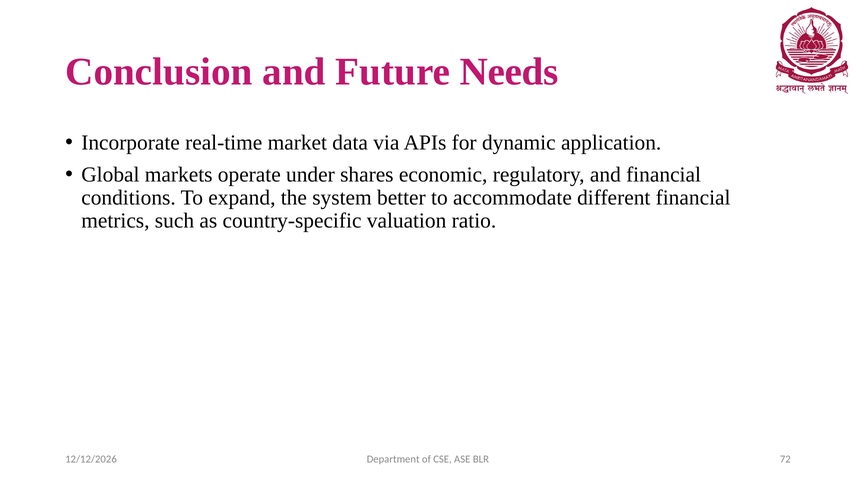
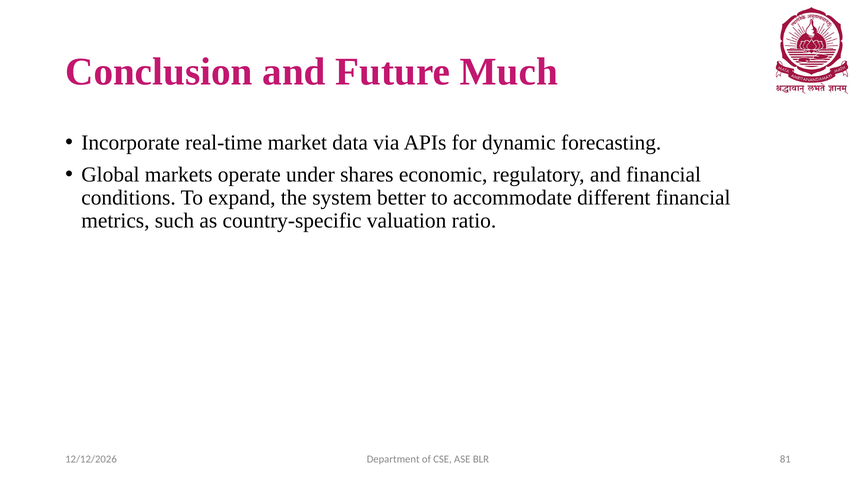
Needs: Needs -> Much (509, 72)
application: application -> forecasting (611, 143)
72: 72 -> 81 (785, 460)
